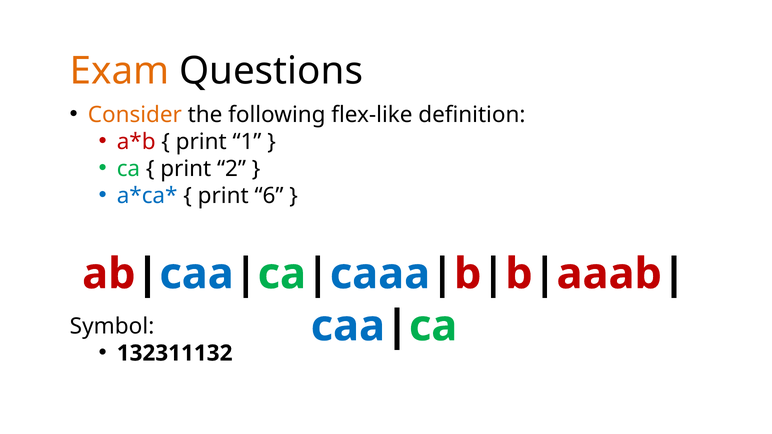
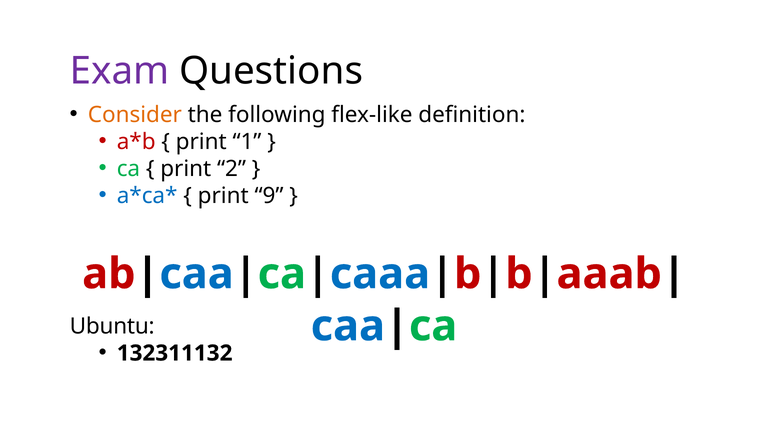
Exam colour: orange -> purple (120, 71)
6: 6 -> 9 (269, 196)
Symbol: Symbol -> Ubuntu (112, 326)
